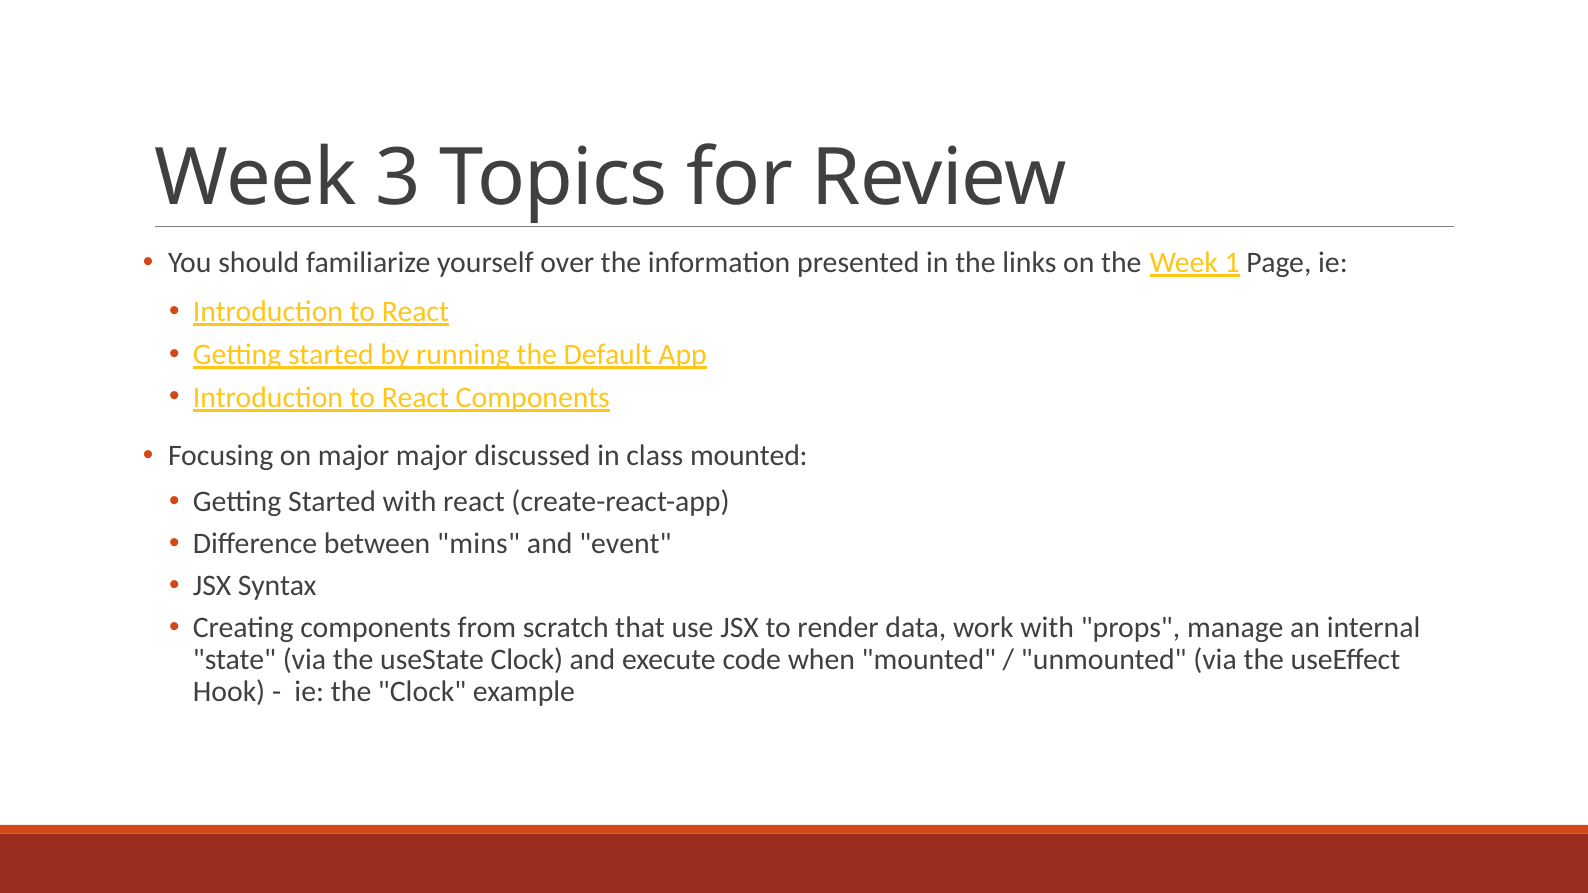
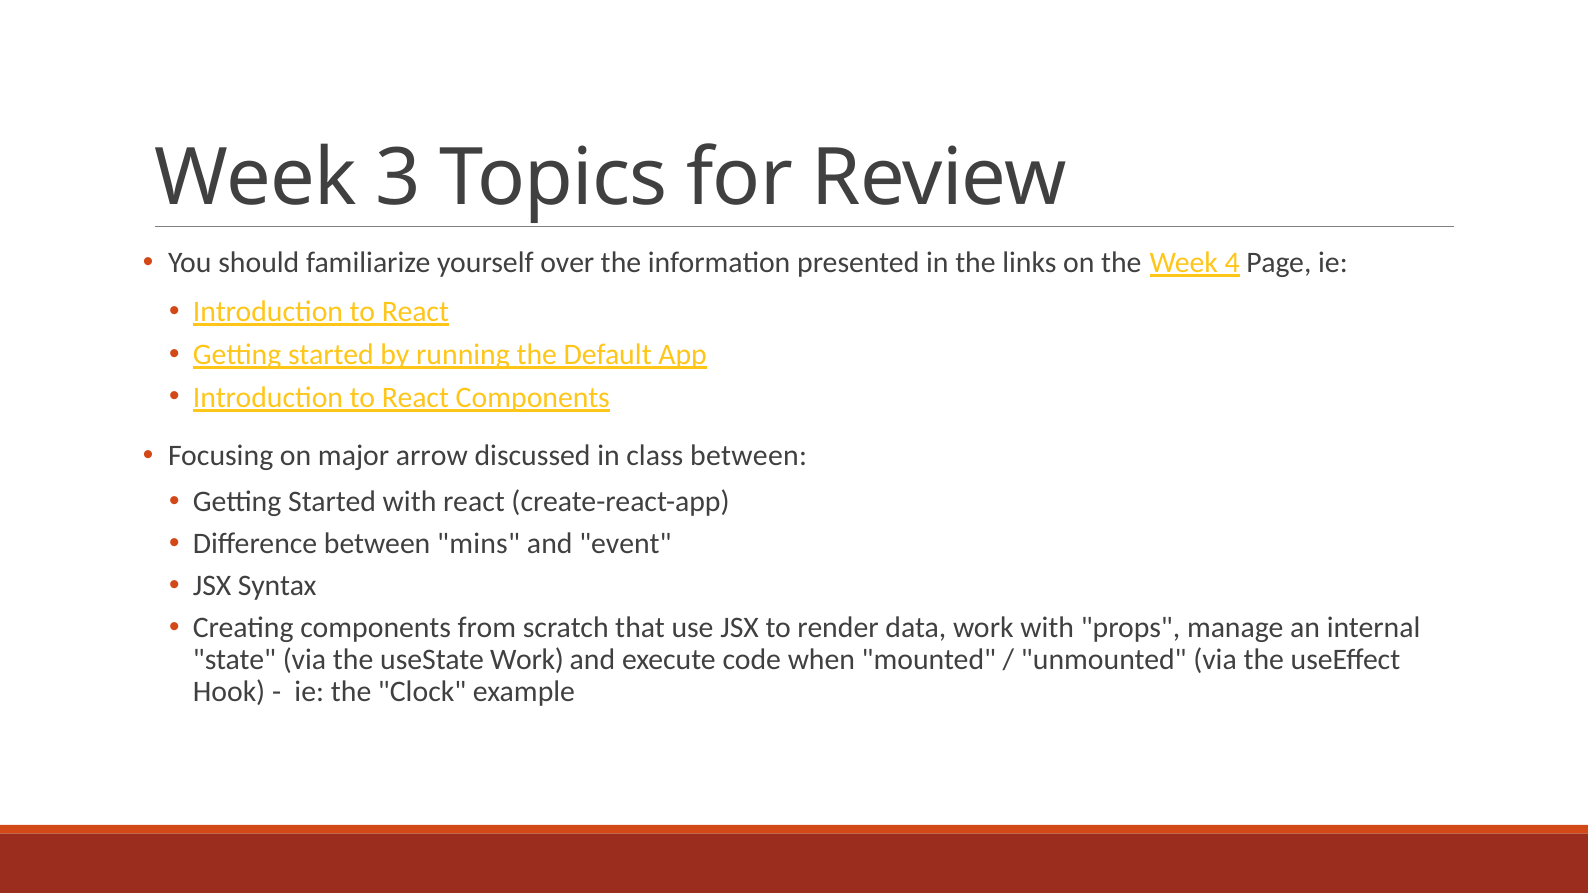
1: 1 -> 4 (1232, 263)
major major: major -> arrow (432, 456)
class mounted: mounted -> between (749, 456)
useState Clock: Clock -> Work (527, 660)
